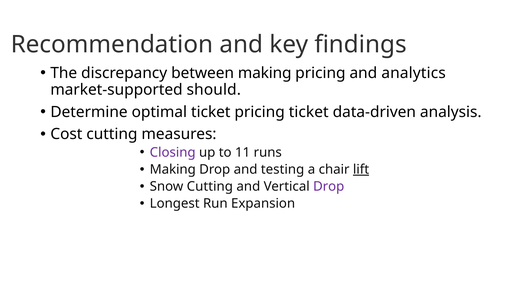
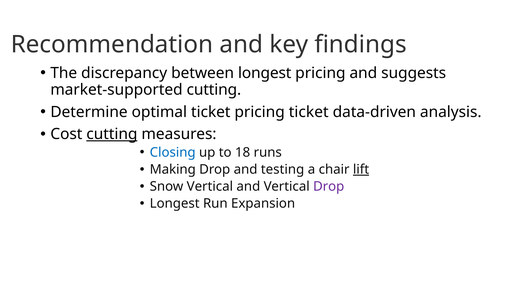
between making: making -> longest (265, 73)
analytics: analytics -> suggests (414, 73)
market-supported should: should -> cutting (214, 90)
cutting underline: none -> present (112, 134)
Closing colour: purple -> blue (173, 153)
11: 11 -> 18 (243, 153)
Snow Cutting: Cutting -> Vertical (210, 187)
